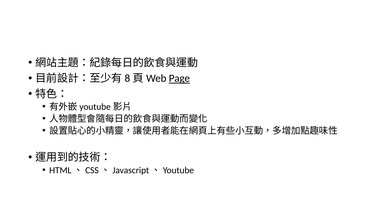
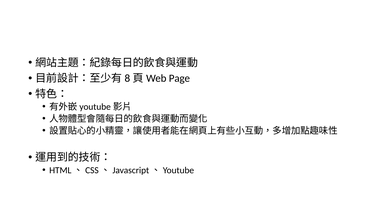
Page underline: present -> none (179, 78)
